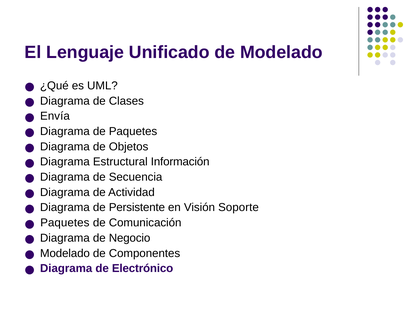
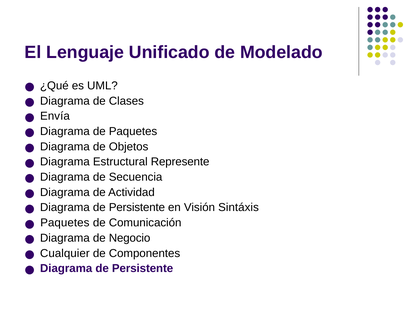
Información: Información -> Represente (180, 162)
Soporte: Soporte -> Sintáxis (239, 208)
Modelado: Modelado -> Cualquier (65, 253)
Electrónico: Electrónico -> Persistente (143, 268)
